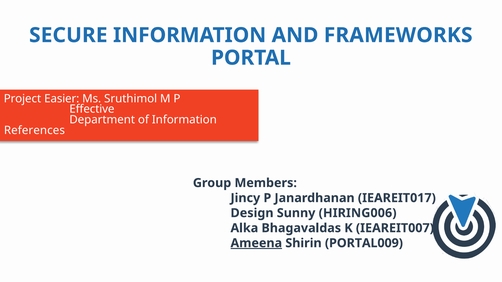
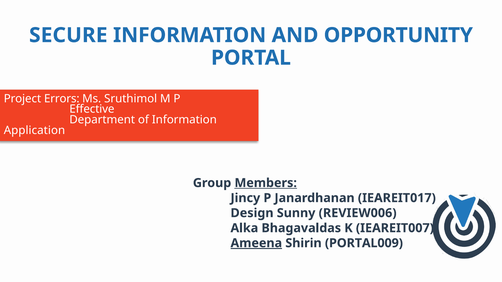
FRAMEWORKS: FRAMEWORKS -> OPPORTUNITY (398, 35)
Easier: Easier -> Errors (62, 99)
References: References -> Application (34, 131)
Members underline: none -> present (266, 183)
HIRING006: HIRING006 -> REVIEW006 (358, 213)
